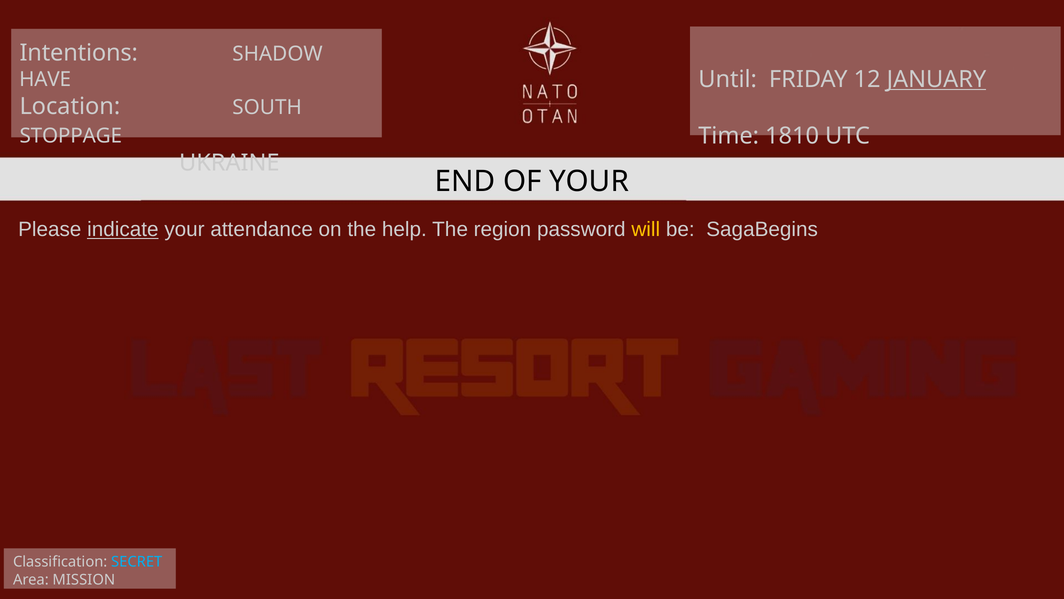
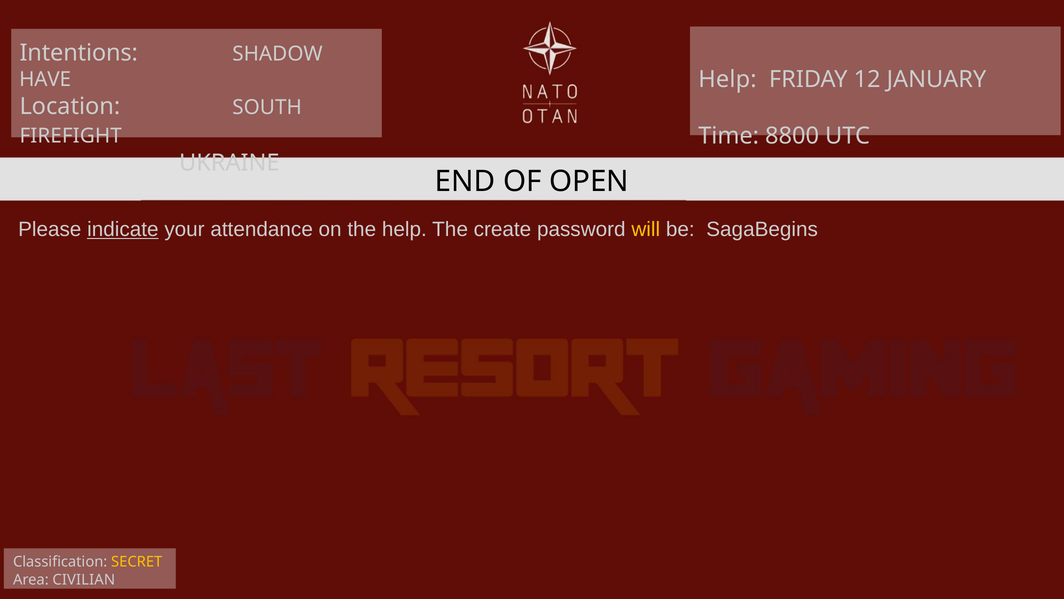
Until: Until -> Help (728, 79)
JANUARY underline: present -> none (937, 79)
1810: 1810 -> 8800 (792, 136)
STOPPAGE: STOPPAGE -> FIREFIGHT (71, 136)
OF YOUR: YOUR -> OPEN (589, 182)
region: region -> create (502, 229)
SECRET colour: light blue -> yellow (137, 562)
MISSION: MISSION -> CIVILIAN (84, 579)
